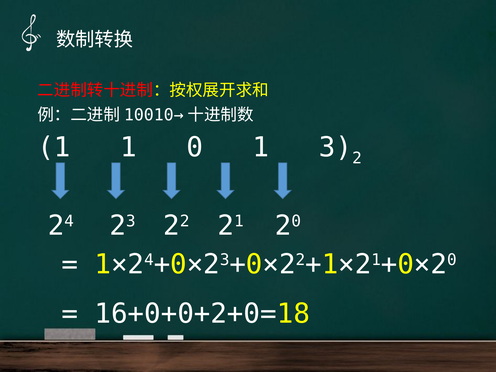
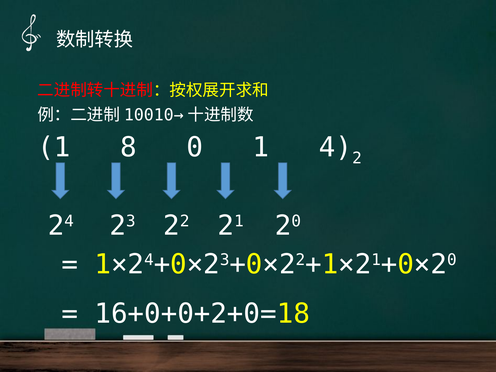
1 1: 1 -> 8 (128, 147)
3: 3 -> 4 (335, 147)
